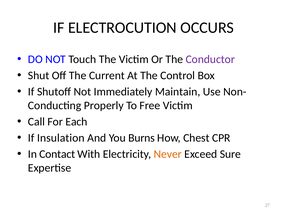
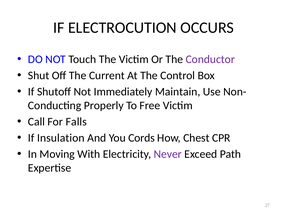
Each: Each -> Falls (76, 122)
Burns: Burns -> Cords (142, 138)
Contact: Contact -> Moving (57, 154)
Never colour: orange -> purple (168, 154)
Sure: Sure -> Path (230, 154)
